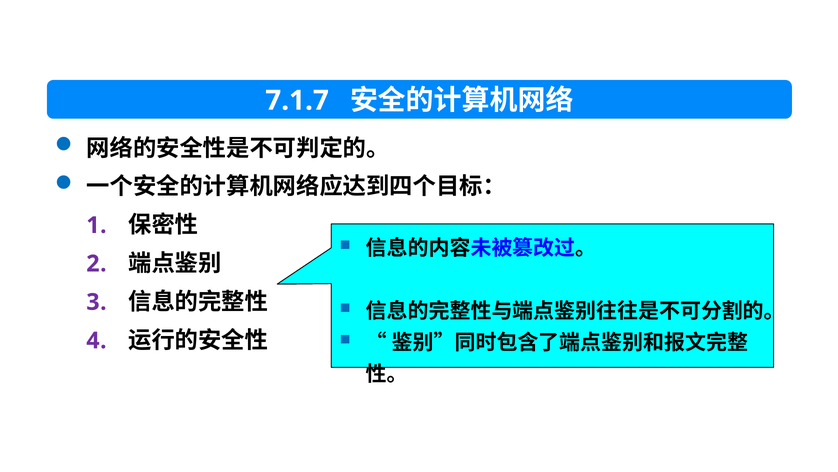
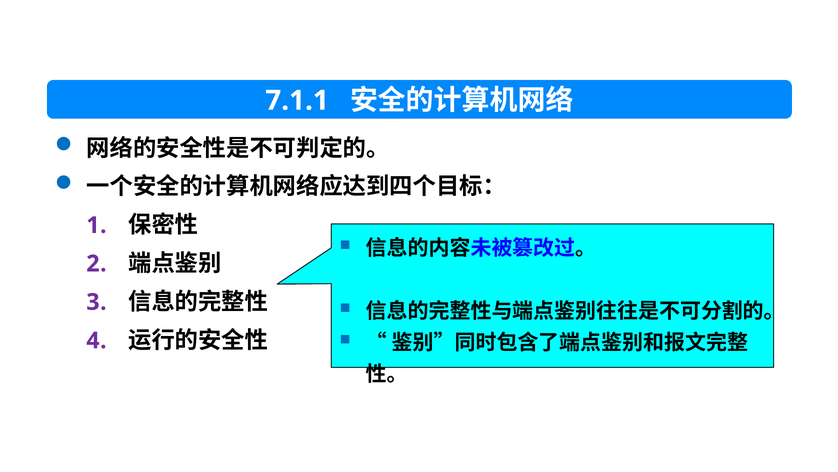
7.1.7: 7.1.7 -> 7.1.1 (297, 100)
